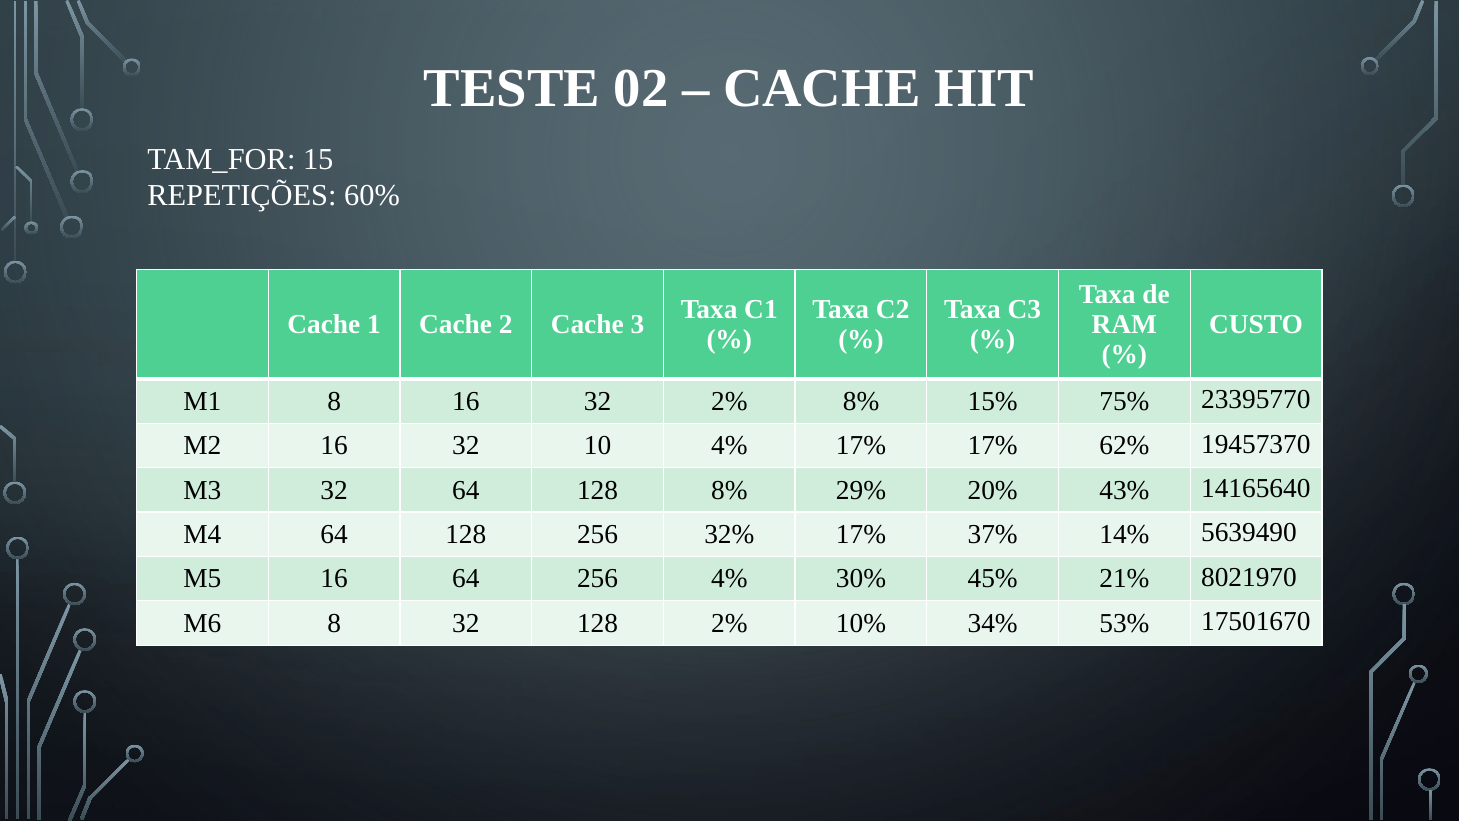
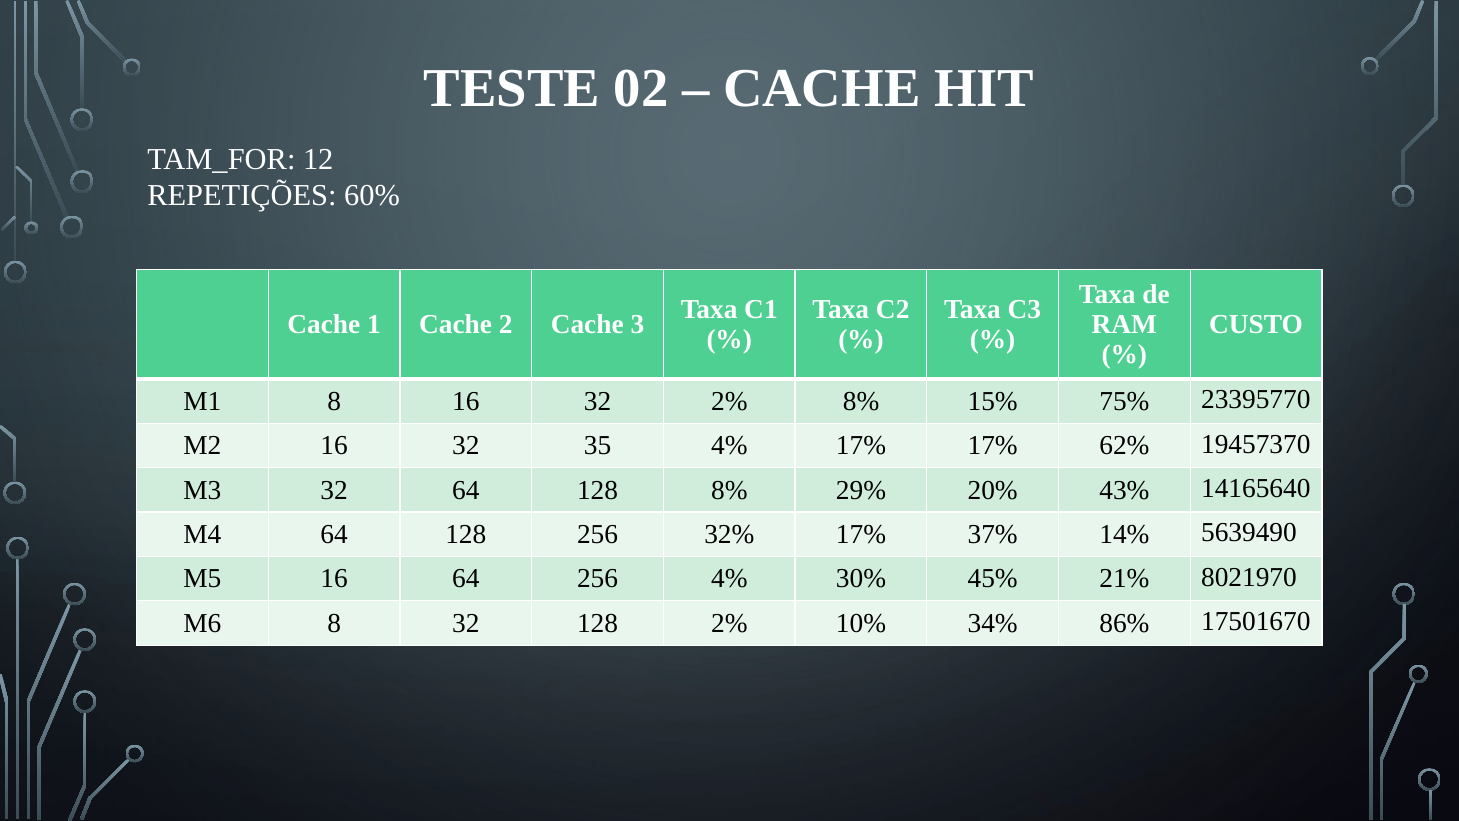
15: 15 -> 12 (318, 159)
10: 10 -> 35 (598, 445)
53%: 53% -> 86% (1124, 623)
